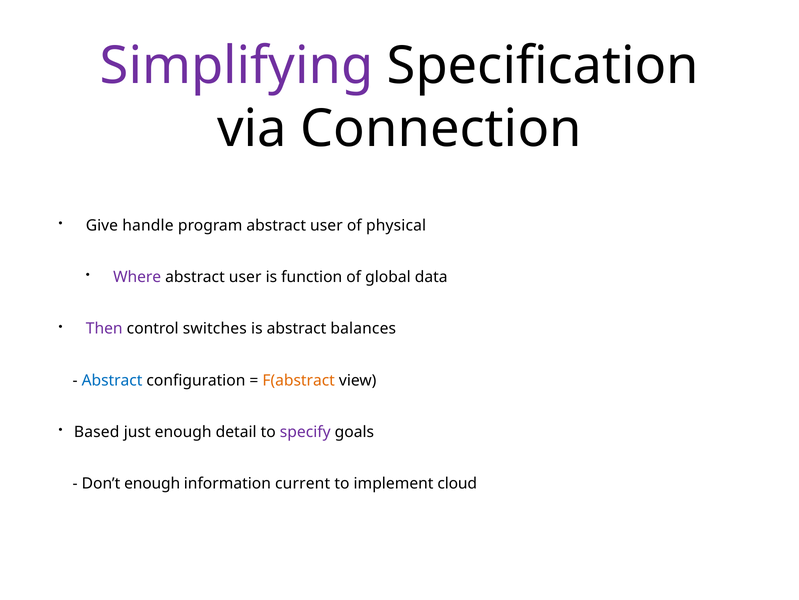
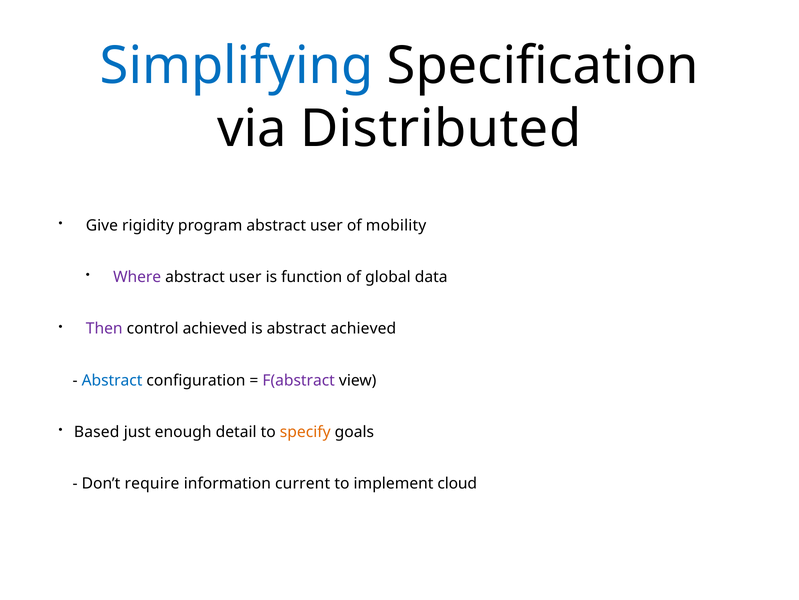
Simplifying colour: purple -> blue (237, 66)
Connection: Connection -> Distributed (441, 129)
handle: handle -> rigidity (148, 225)
physical: physical -> mobility (396, 225)
control switches: switches -> achieved (215, 328)
abstract balances: balances -> achieved (363, 328)
F(abstract colour: orange -> purple (299, 380)
specify colour: purple -> orange (305, 431)
Don’t enough: enough -> require (152, 483)
